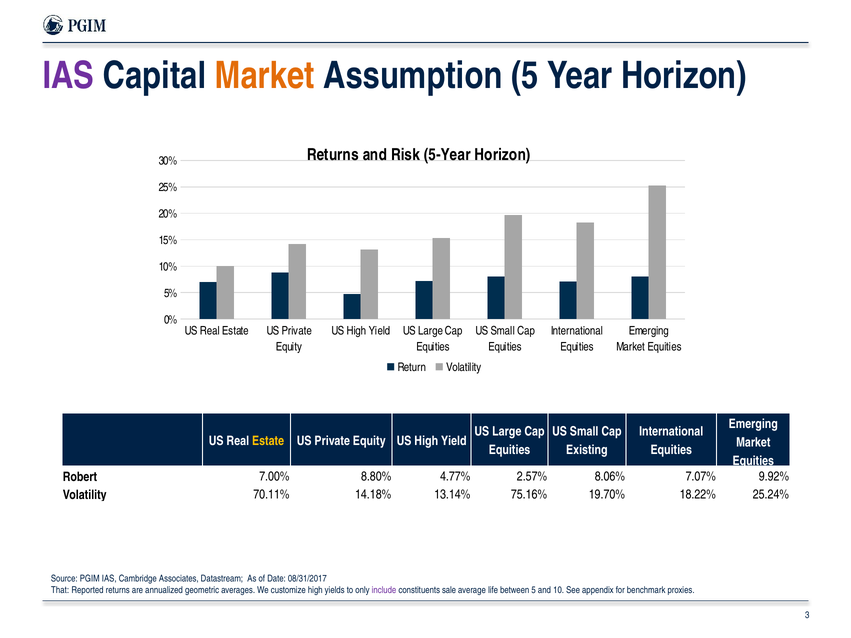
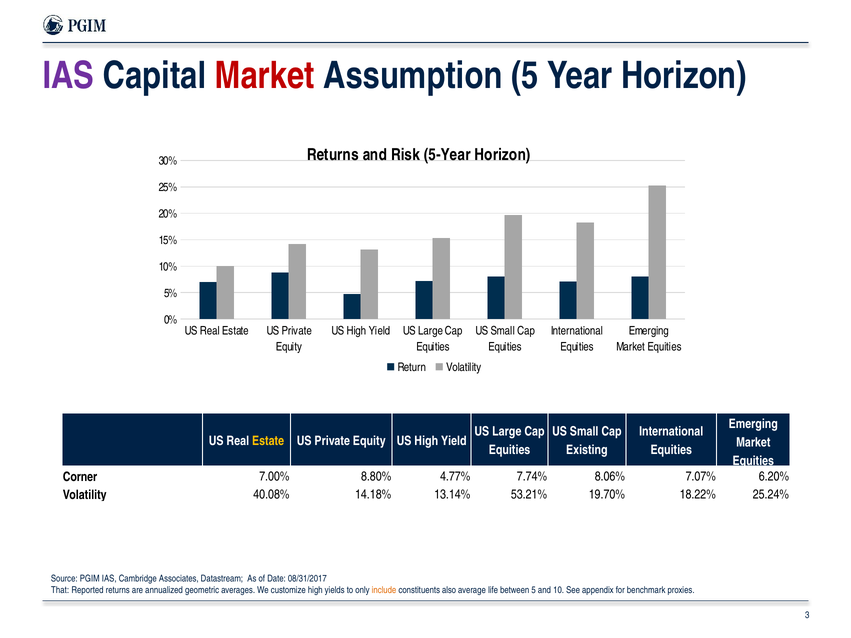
Market colour: orange -> red (265, 76)
Robert: Robert -> Corner (80, 477)
2.57%: 2.57% -> 7.74% (532, 477)
9.92%: 9.92% -> 6.20% (774, 477)
70.11%: 70.11% -> 40.08% (271, 495)
75.16%: 75.16% -> 53.21% (529, 495)
include colour: purple -> orange (384, 590)
sale: sale -> also (449, 590)
